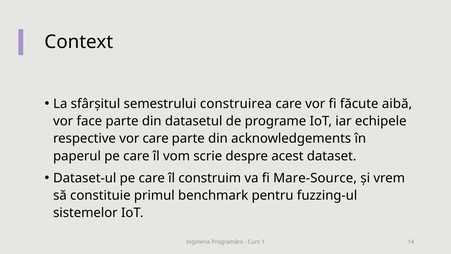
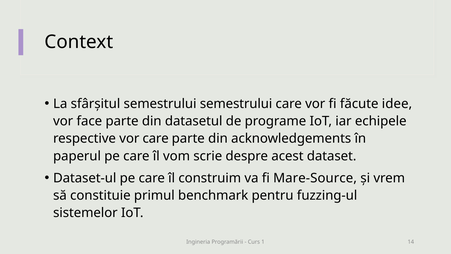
semestrului construirea: construirea -> semestrului (236, 104)
aibă: aibă -> idee (397, 104)
